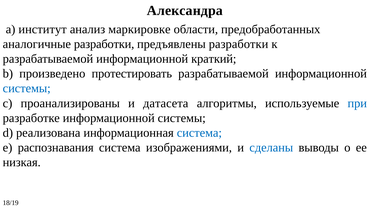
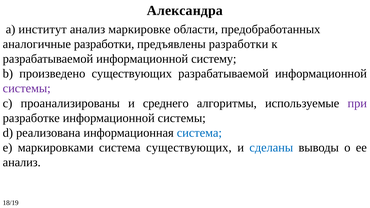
краткий: краткий -> систему (214, 59)
произведено протестировать: протестировать -> существующих (132, 74)
системы colour: blue -> purple (27, 88)
датасета: датасета -> среднего (166, 103)
при colour: blue -> purple (357, 103)
распознавания: распознавания -> маркировками (56, 148)
система изображениями: изображениями -> существующих (189, 148)
низкая: низкая -> анализ (22, 162)
